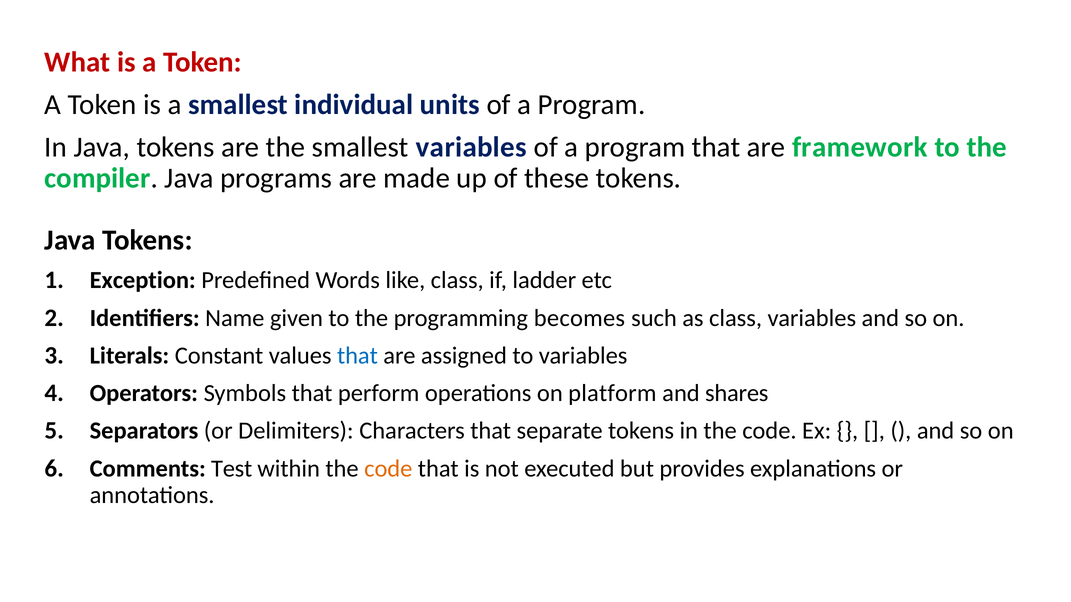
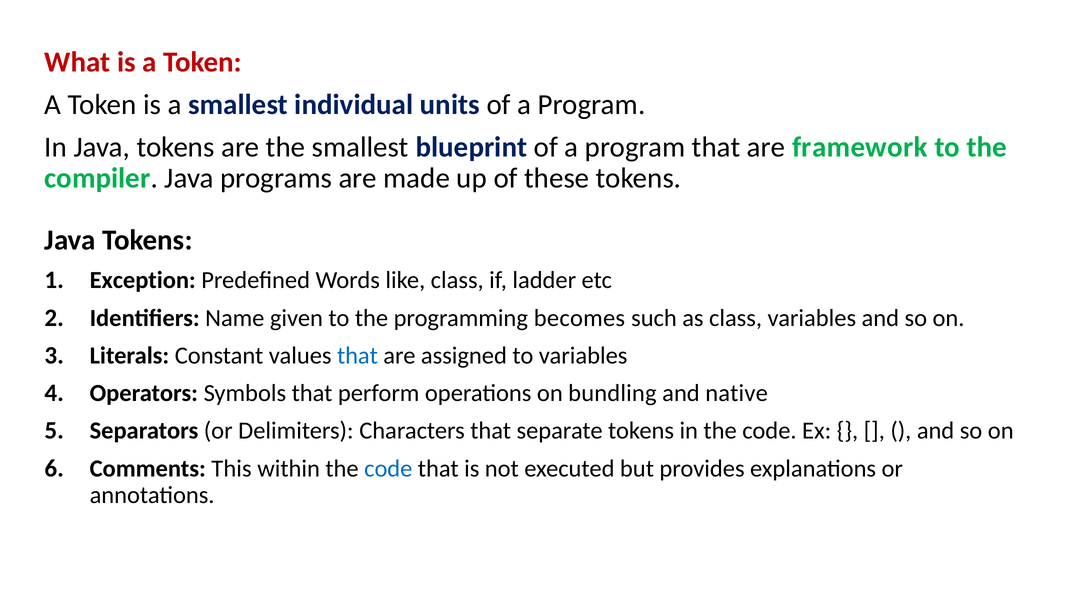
smallest variables: variables -> blueprint (471, 147)
platform: platform -> bundling (612, 394)
shares: shares -> native (737, 394)
Test: Test -> This (231, 469)
code colour: orange -> blue (388, 469)
